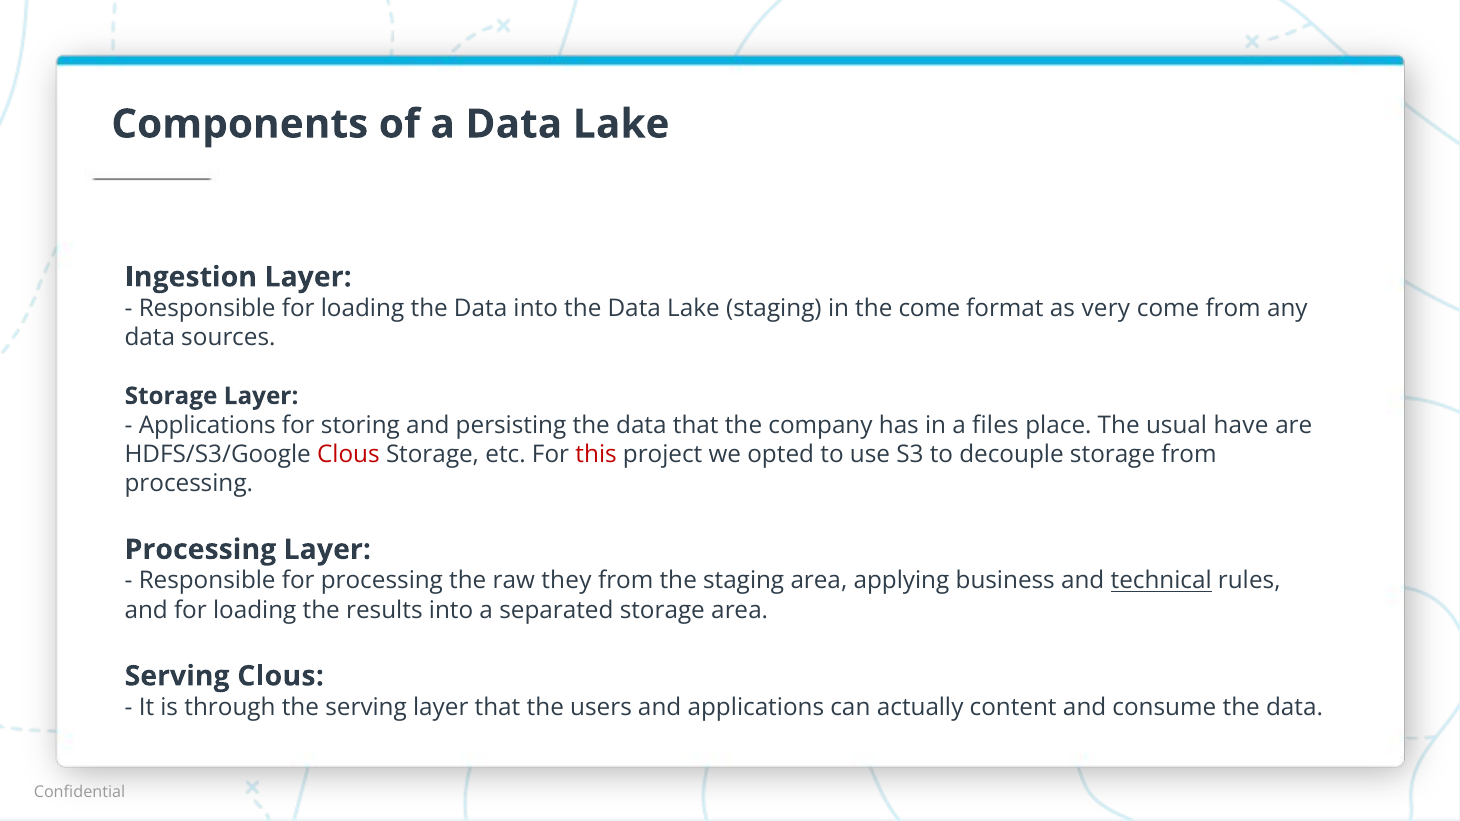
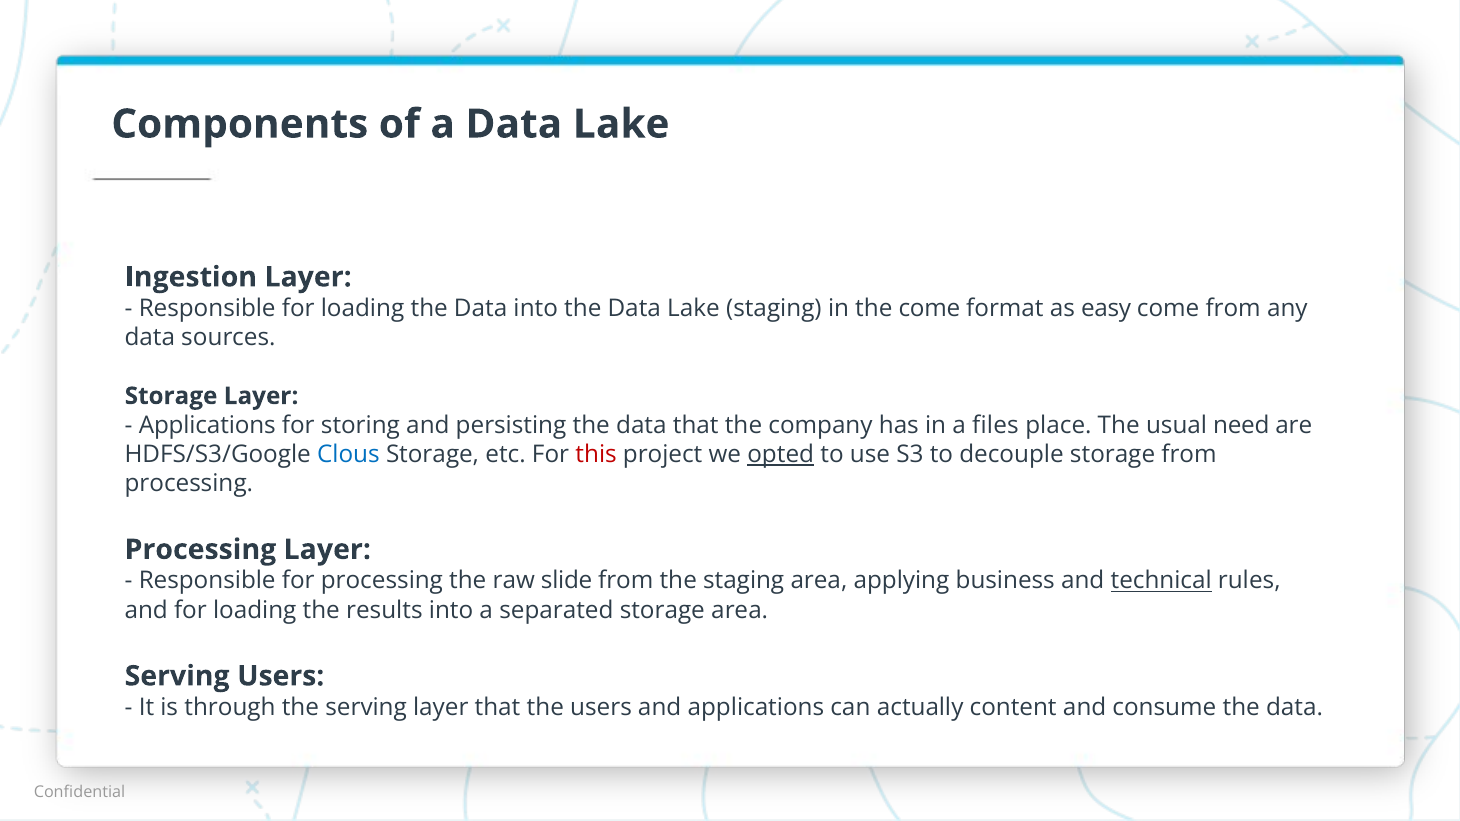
very: very -> easy (1106, 309)
have: have -> need (1241, 425)
Clous colour: red -> blue (348, 455)
opted underline: none -> present (781, 455)
they: they -> slide (567, 581)
Serving Clous: Clous -> Users (281, 676)
